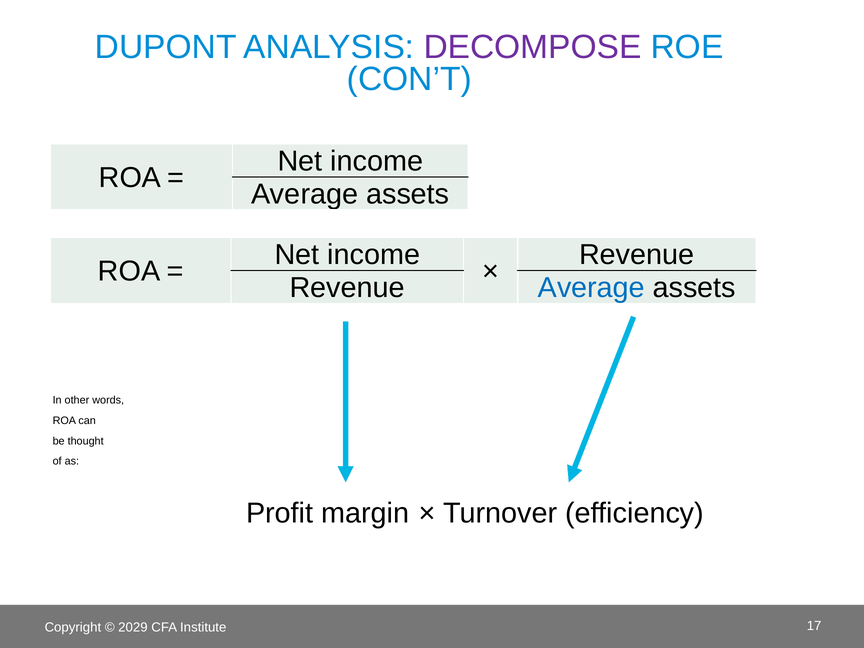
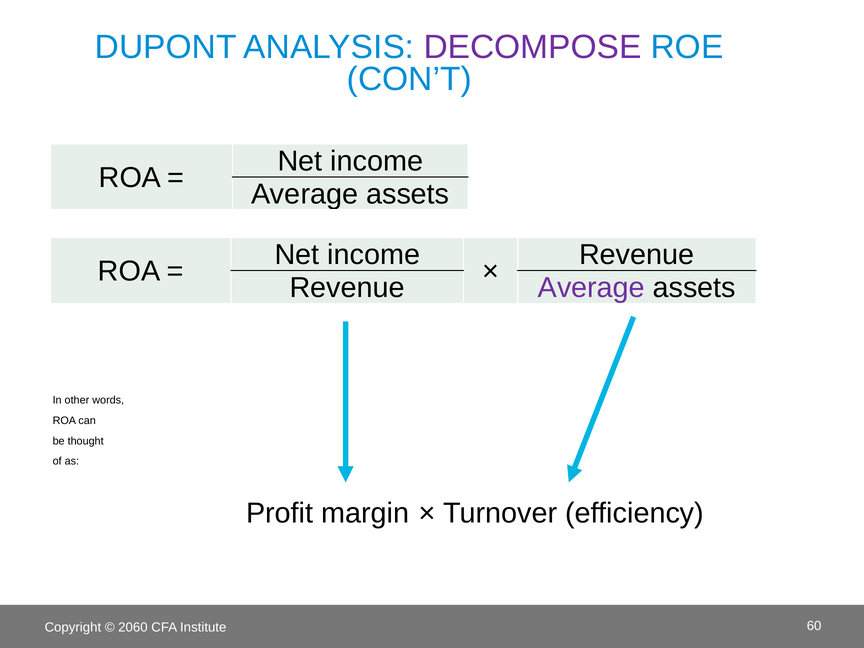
Average colour: blue -> purple (591, 288)
2029: 2029 -> 2060 (133, 627)
17: 17 -> 60 (814, 626)
